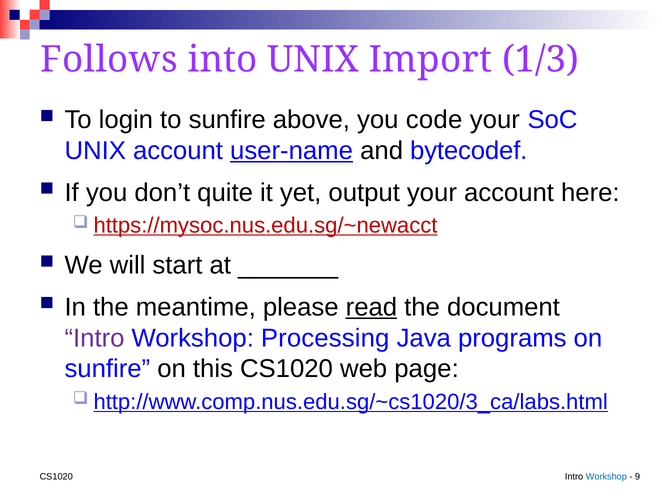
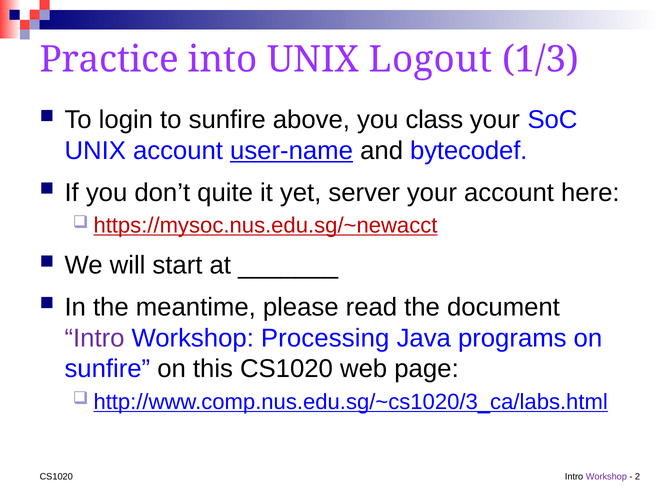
Follows: Follows -> Practice (109, 60)
Import: Import -> Logout (430, 60)
code: code -> class (434, 120)
output: output -> server (364, 193)
read underline: present -> none (371, 307)
Workshop colour: blue -> purple (606, 477)
9: 9 -> 2 (638, 477)
